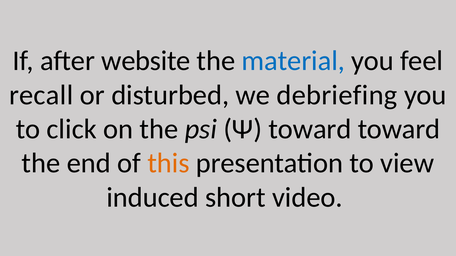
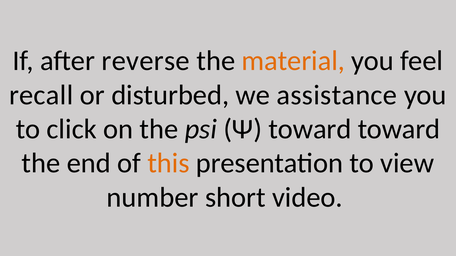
website: website -> reverse (146, 61)
material colour: blue -> orange (293, 61)
debriefing: debriefing -> assistance (337, 95)
induced: induced -> number (153, 198)
